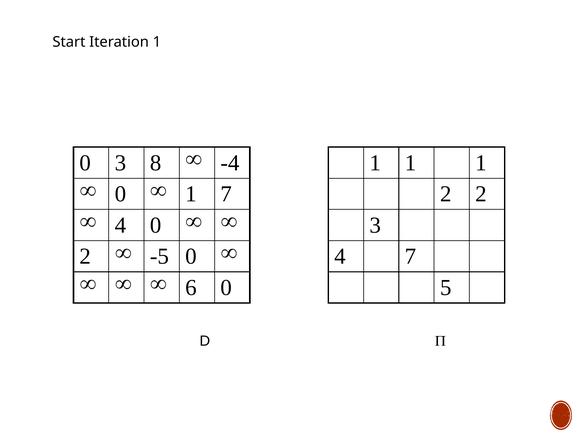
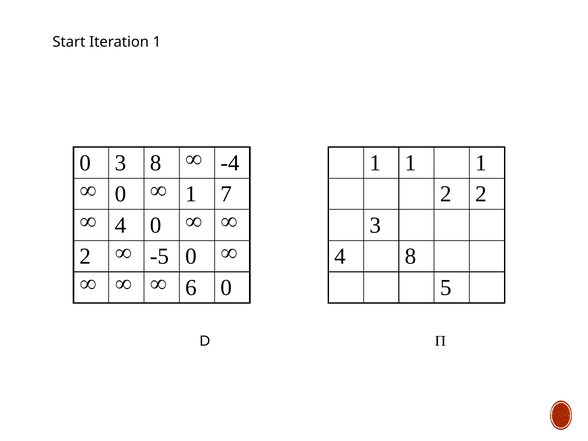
4 7: 7 -> 8 (410, 256)
